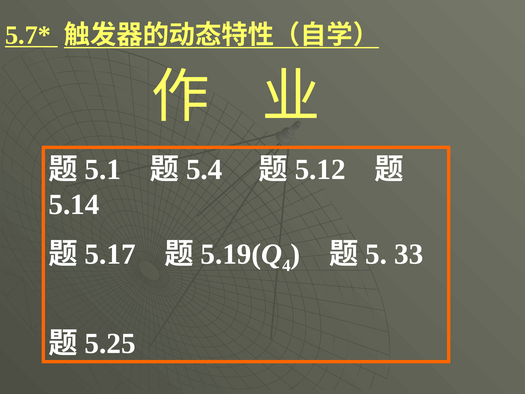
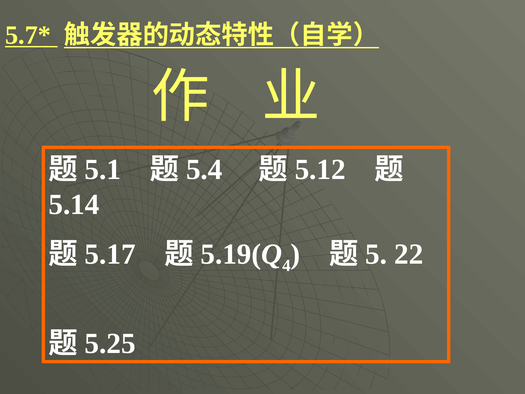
33: 33 -> 22 (409, 254)
